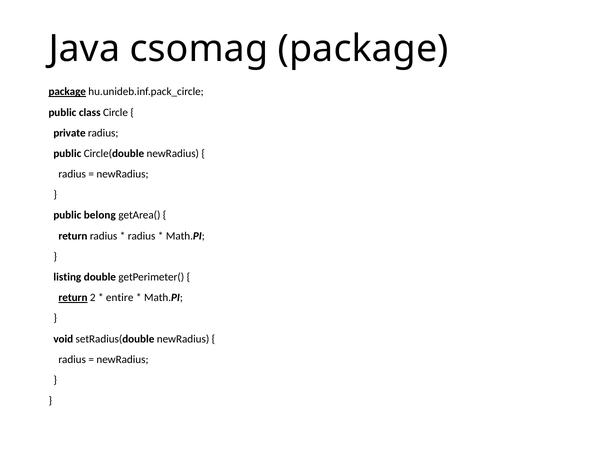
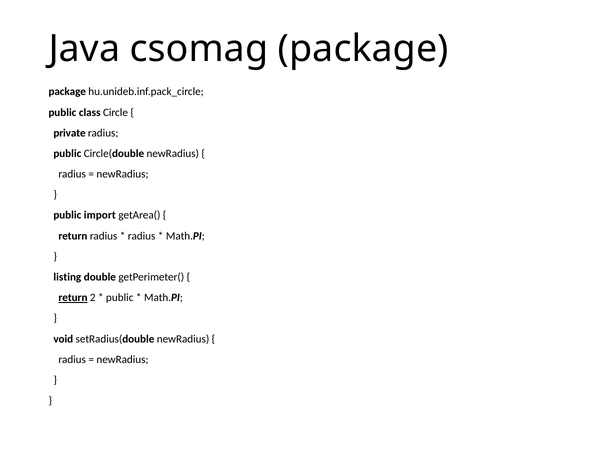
package underline: present -> none (67, 92)
belong: belong -> import (100, 215)
entire: entire -> public (120, 298)
